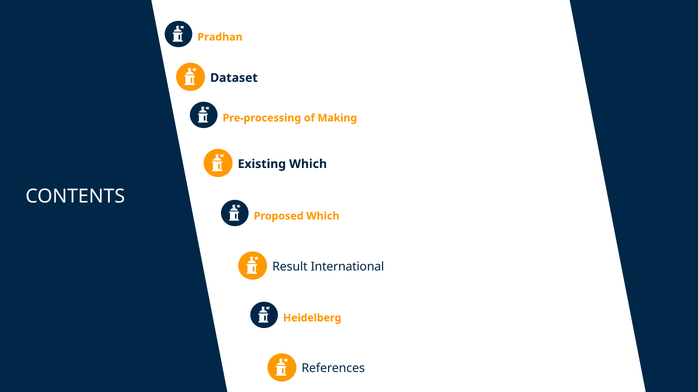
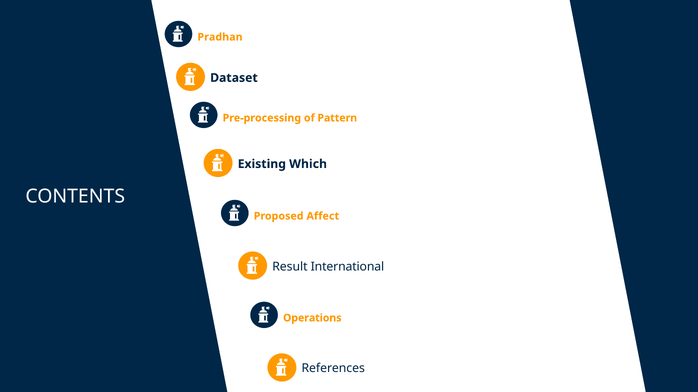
Making: Making -> Pattern (337, 118)
Proposed Which: Which -> Affect (323, 216)
Heidelberg: Heidelberg -> Operations (312, 318)
